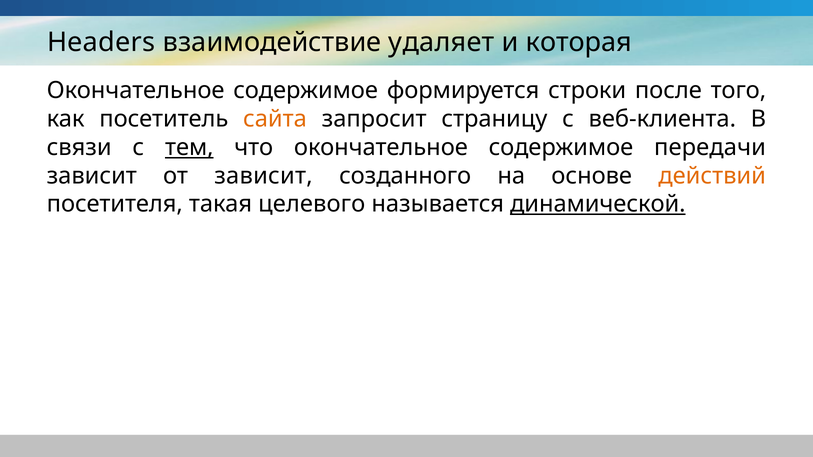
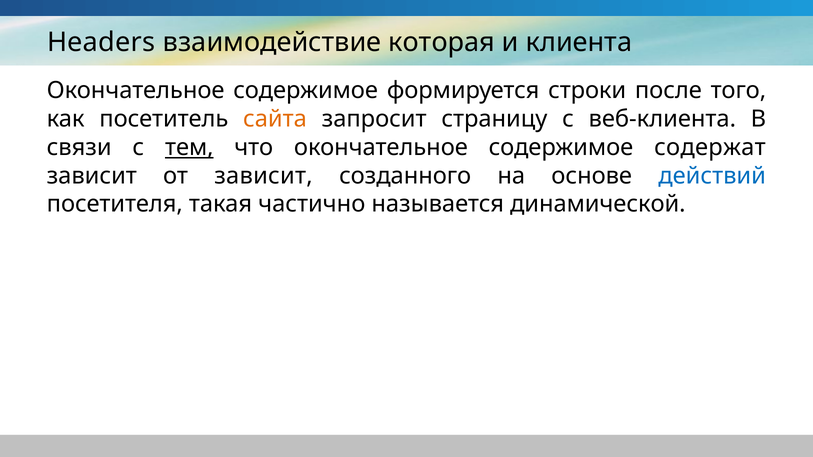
удаляет: удаляет -> которая (442, 42)
которая: которая -> клиента (579, 42)
передачи: передачи -> содержат (710, 147)
действий colour: orange -> blue (712, 176)
целевого: целевого -> частично (312, 204)
динамической underline: present -> none (598, 204)
